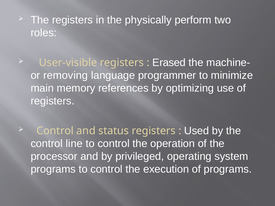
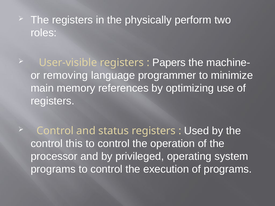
Erased: Erased -> Papers (169, 63)
line: line -> this (74, 144)
